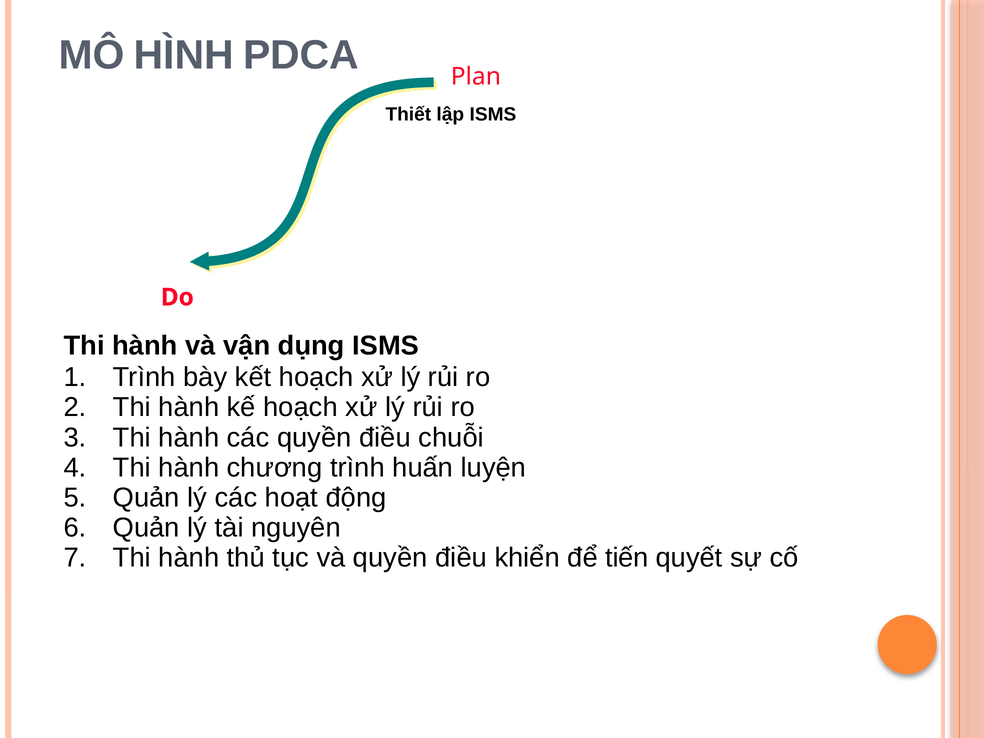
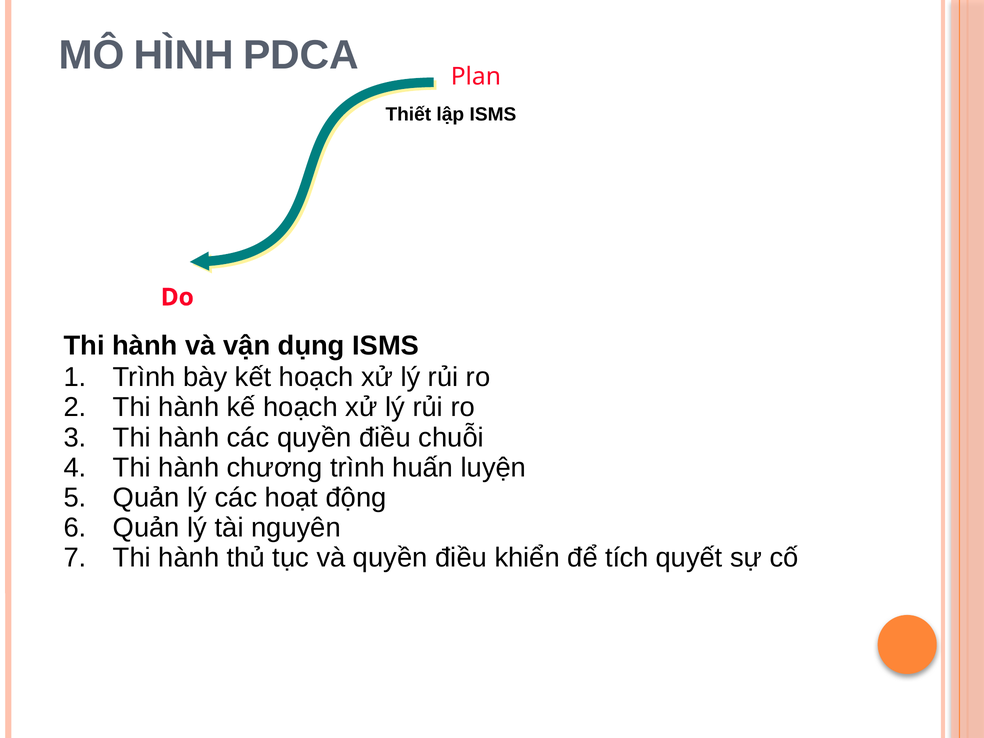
tiến: tiến -> tích (627, 558)
